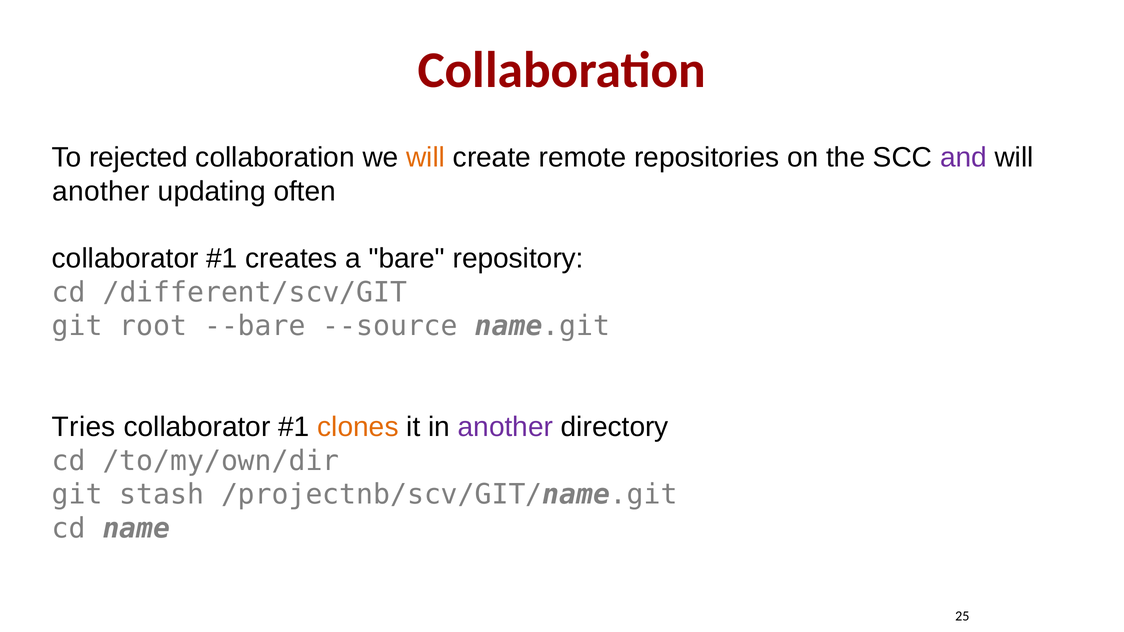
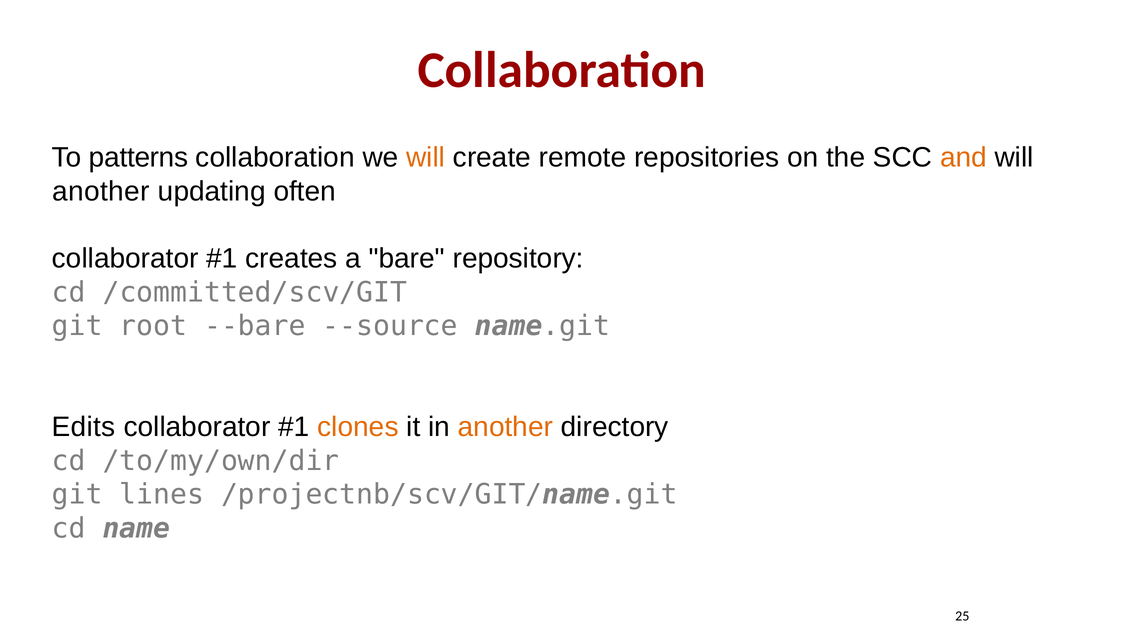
rejected: rejected -> patterns (139, 158)
and colour: purple -> orange (964, 158)
/different/scv/GIT: /different/scv/GIT -> /committed/scv/GIT (255, 293)
Tries: Tries -> Edits (84, 427)
another colour: purple -> orange (505, 427)
stash: stash -> lines (162, 495)
